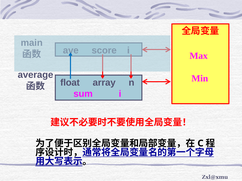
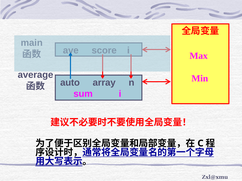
float: float -> auto (70, 83)
